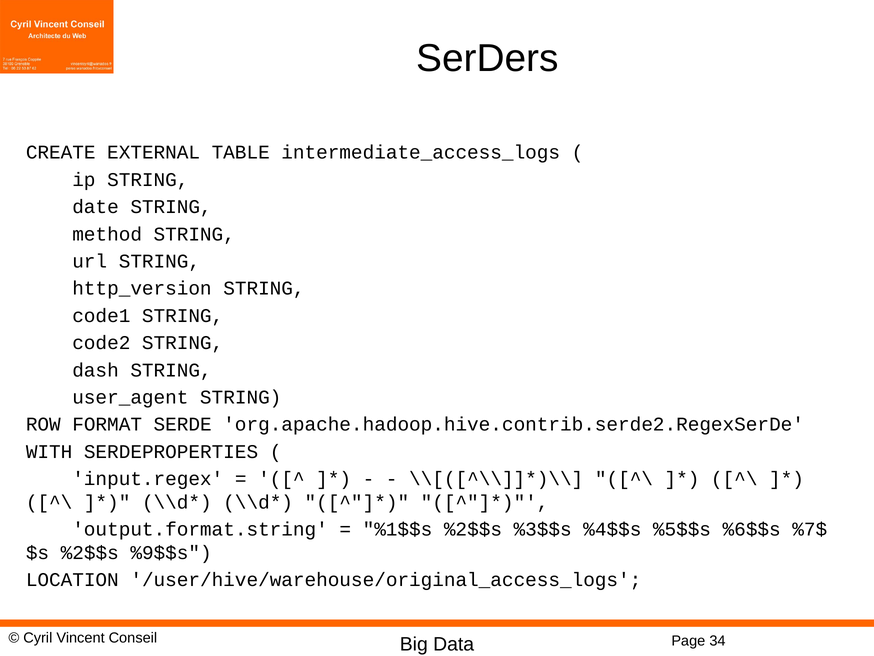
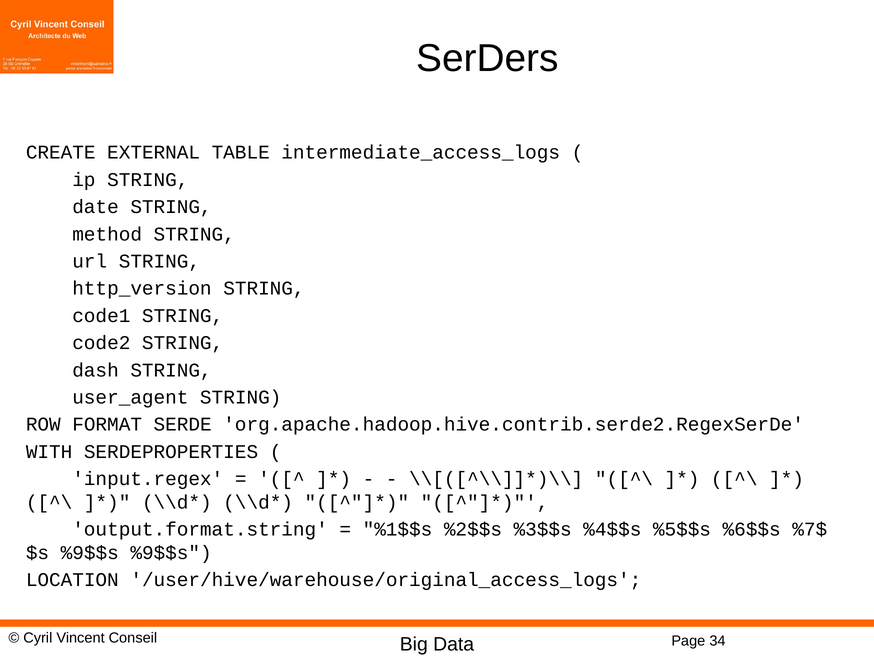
%2$$s: %2$$s -> %9$$s (90, 552)
